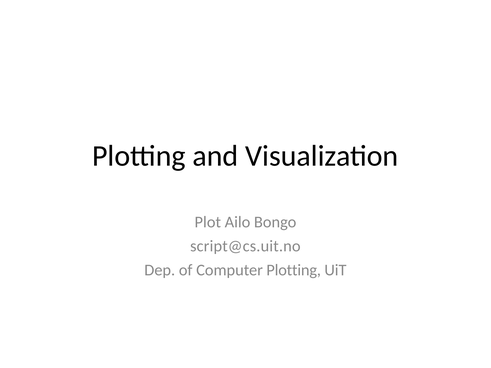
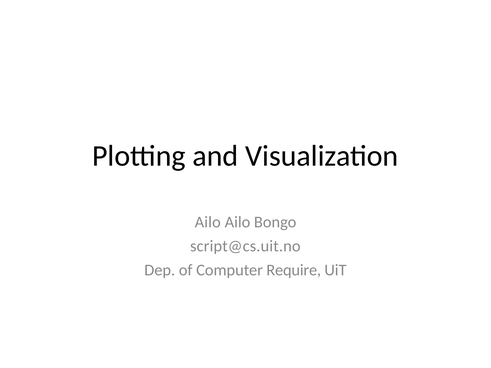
Plot: Plot -> Ailo (208, 222)
Computer Plotting: Plotting -> Require (294, 270)
